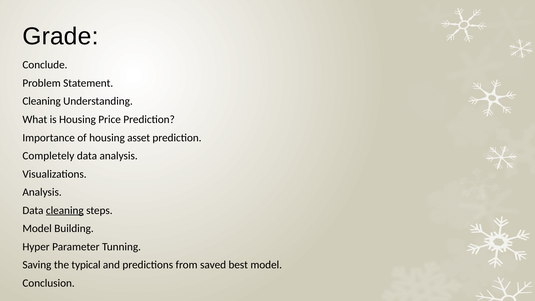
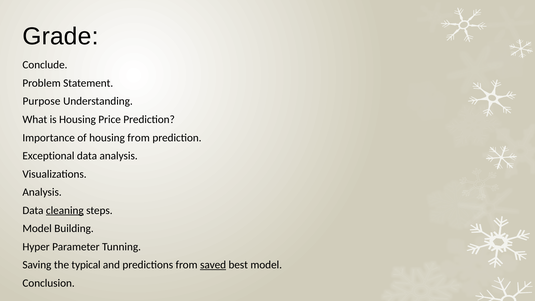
Cleaning: Cleaning -> Purpose (41, 101)
housing asset: asset -> from (139, 138)
Completely: Completely -> Exceptional (48, 156)
saved underline: none -> present (213, 265)
